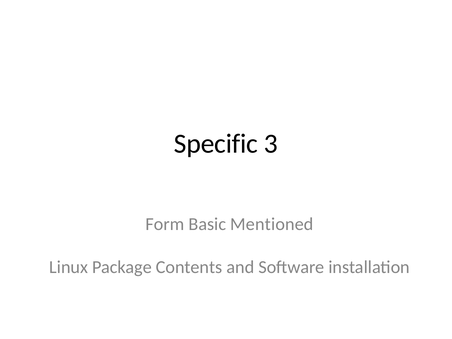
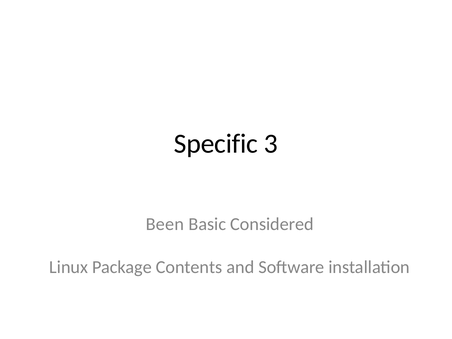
Form: Form -> Been (165, 224)
Mentioned: Mentioned -> Considered (272, 224)
